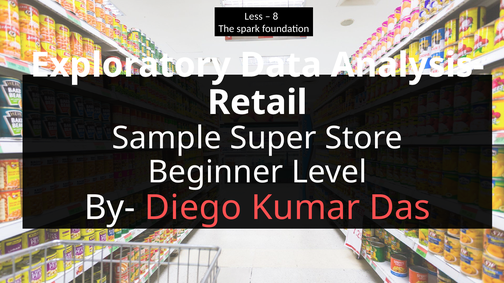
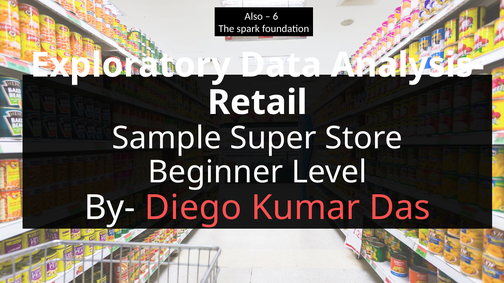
Less: Less -> Also (254, 16)
8: 8 -> 6 (275, 16)
